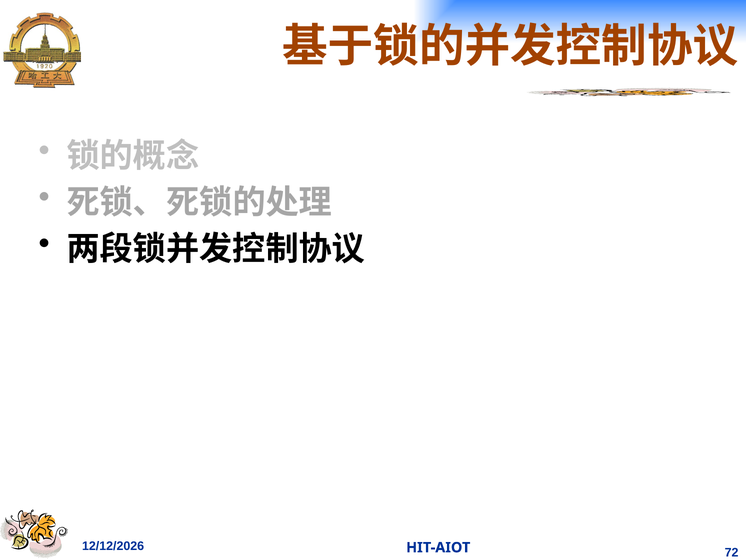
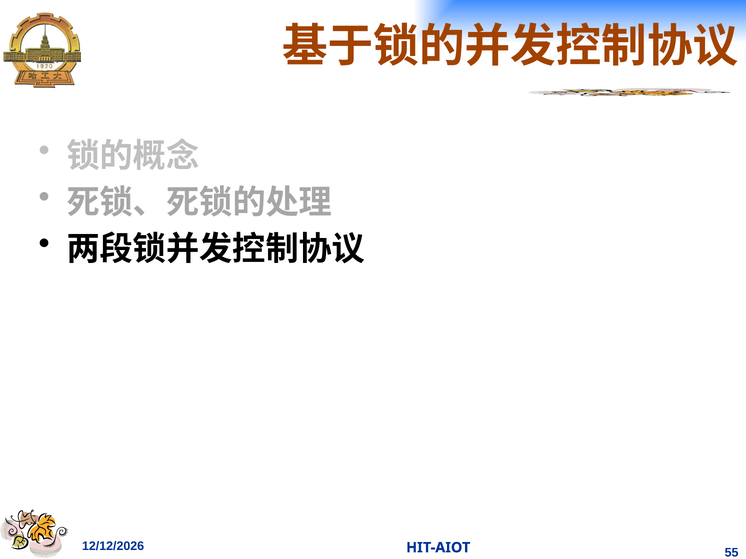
72: 72 -> 55 (732, 553)
